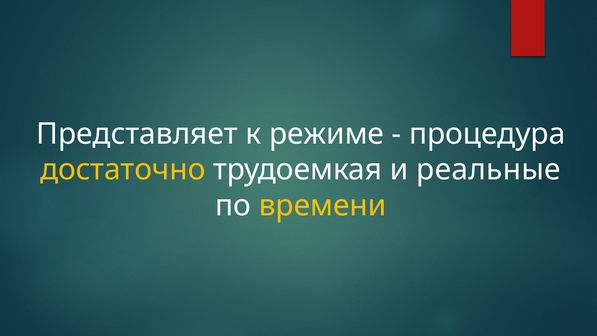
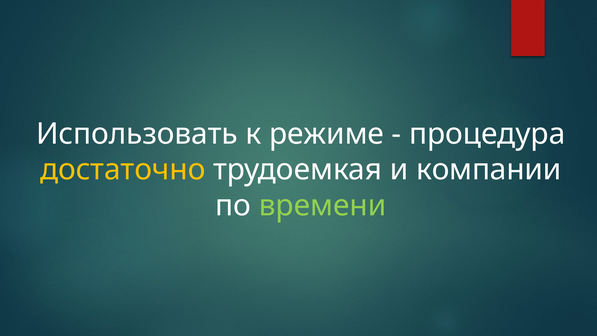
Представляет: Представляет -> Использовать (137, 134)
реальные: реальные -> компании (489, 170)
времени colour: yellow -> light green (323, 205)
